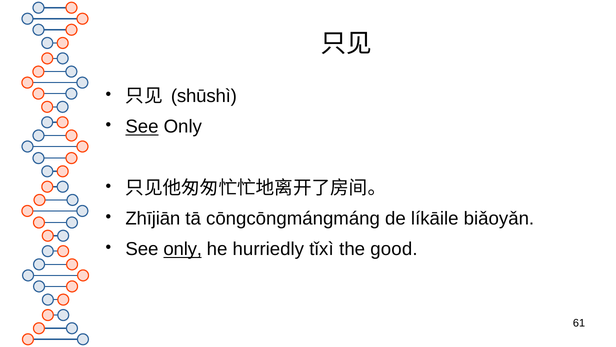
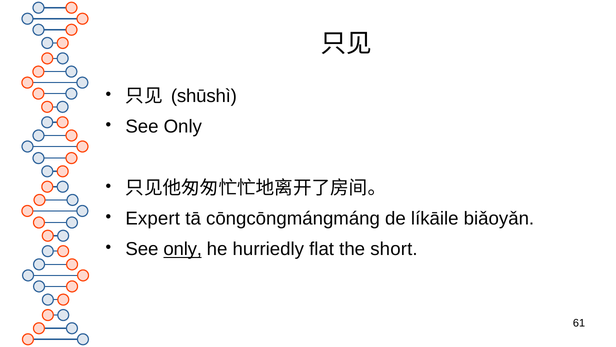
See underline: present -> none (142, 127)
Zhījiān: Zhījiān -> Expert (153, 218)
tǐxì: tǐxì -> flat (322, 249)
good: good -> short (394, 249)
